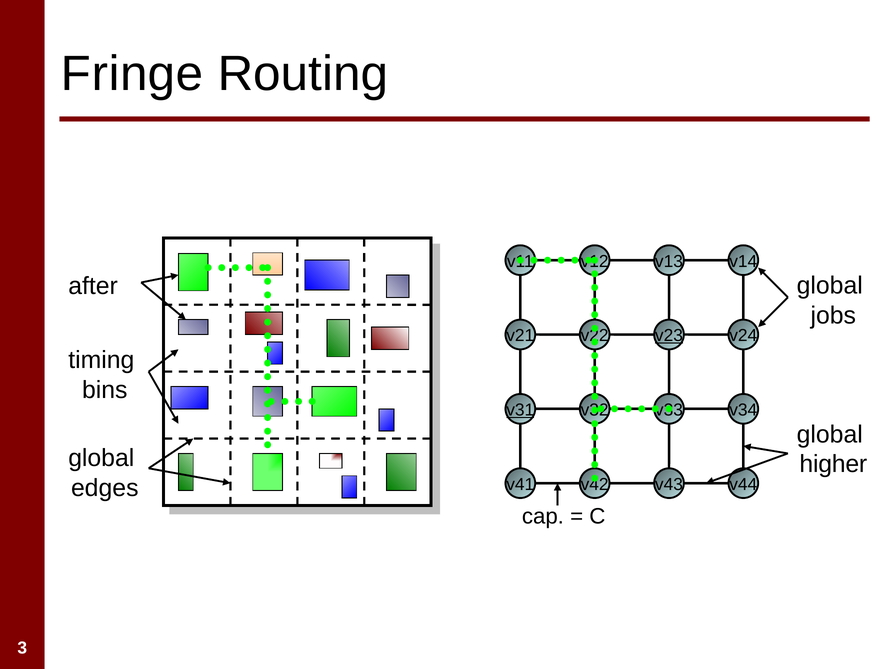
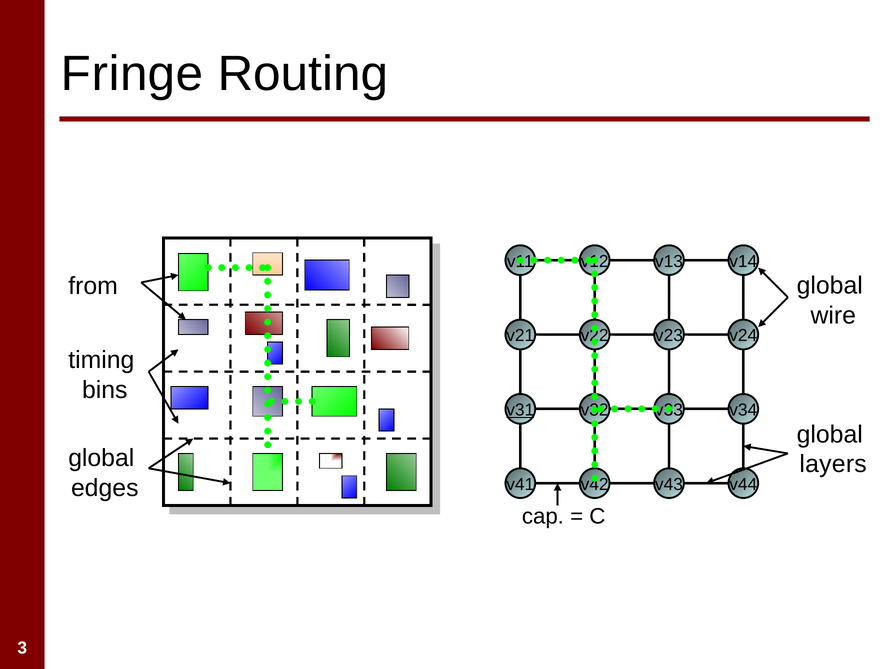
after: after -> from (93, 286)
jobs: jobs -> wire (833, 316)
v23 underline: present -> none (669, 336)
higher: higher -> layers (833, 464)
